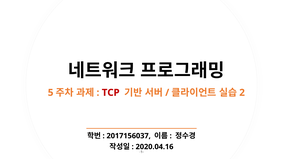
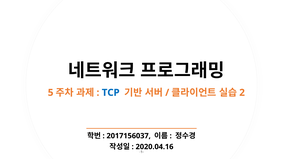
TCP colour: red -> blue (111, 93)
